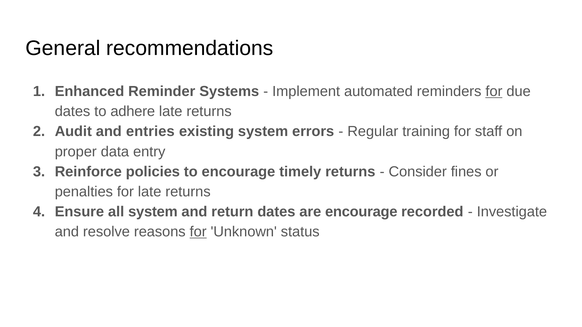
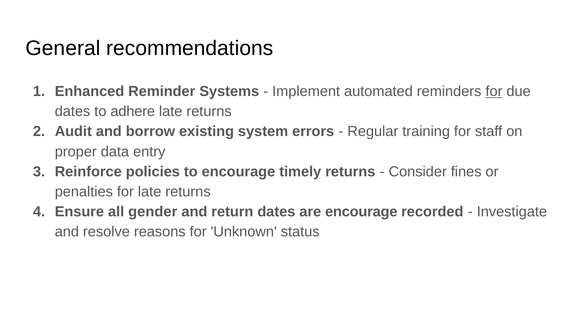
entries: entries -> borrow (150, 132)
all system: system -> gender (153, 212)
for underline: present -> none (198, 232)
